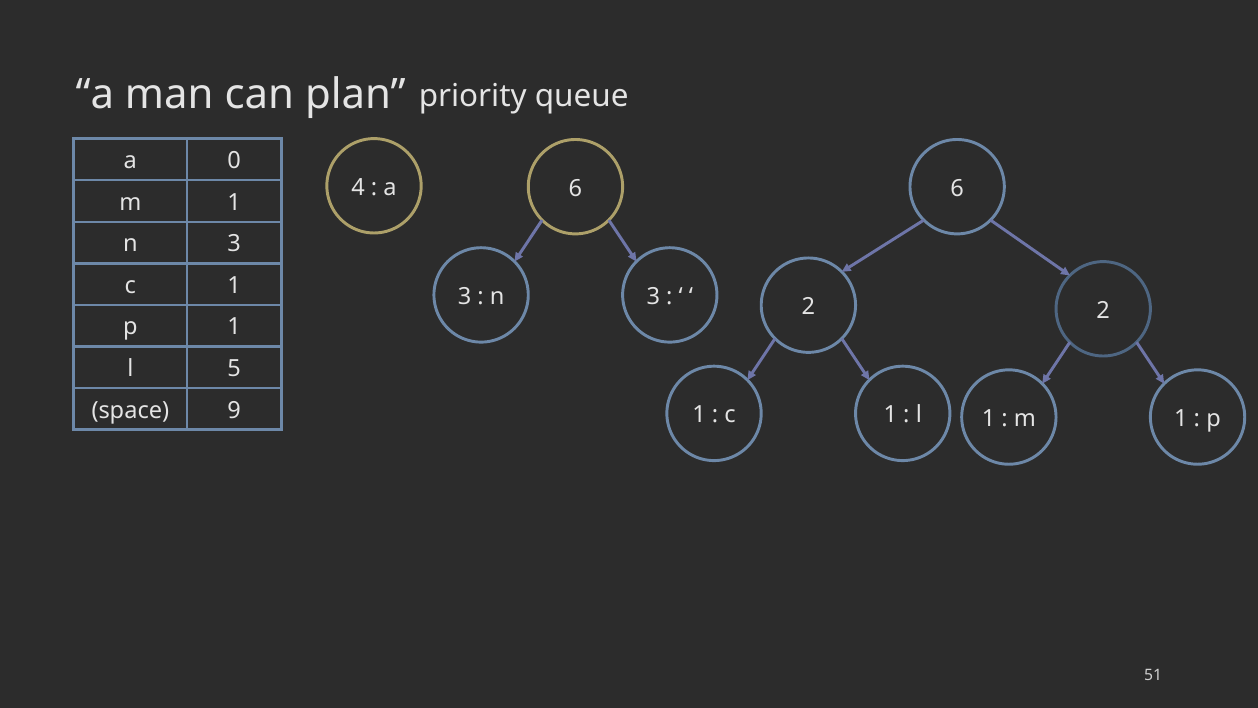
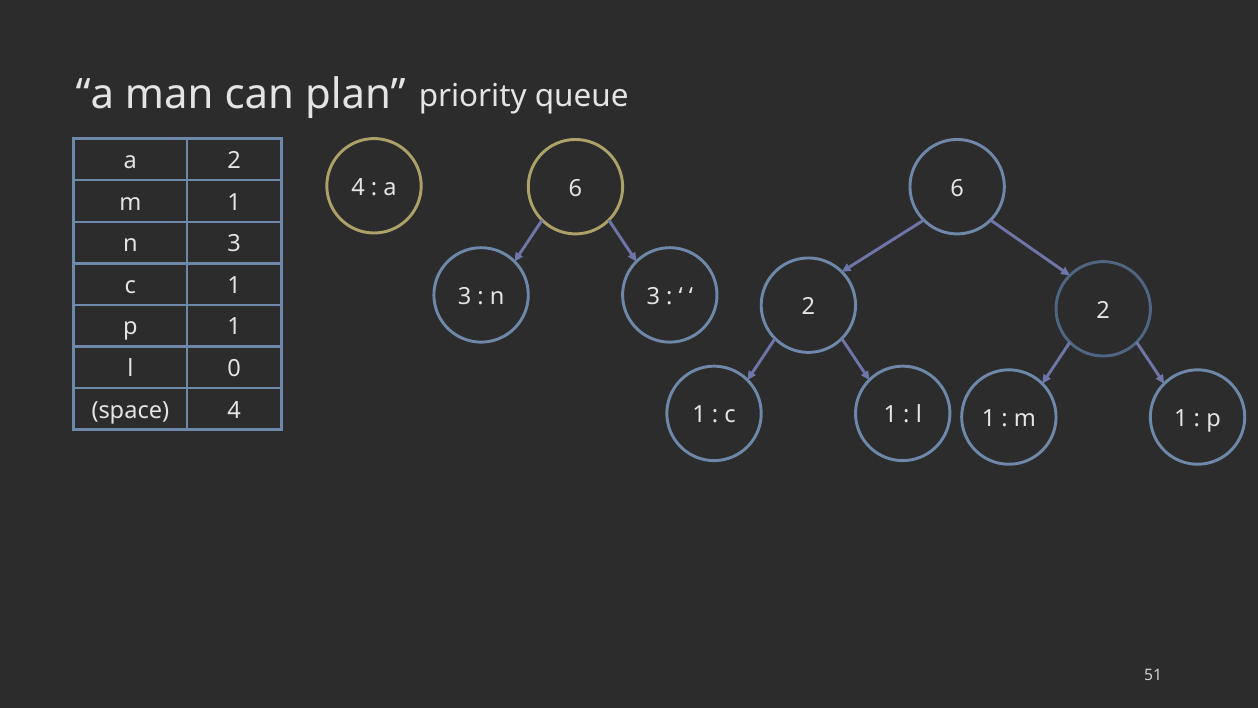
0: 0 -> 2 (234, 161)
5: 5 -> 0 (234, 368)
space 9: 9 -> 4 (234, 410)
